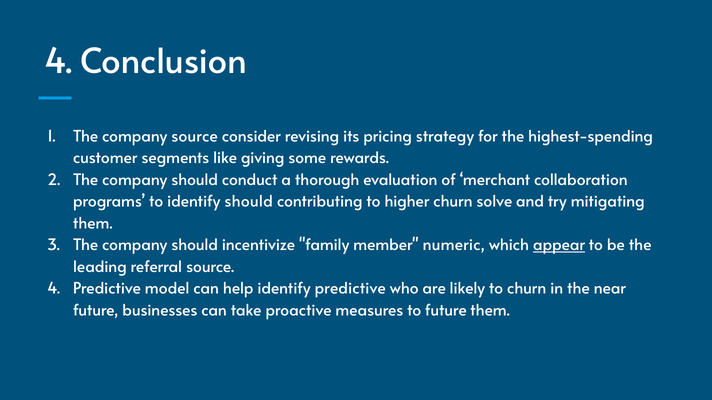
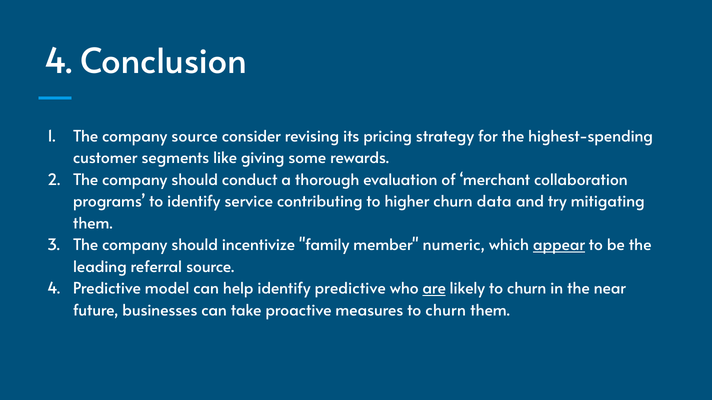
identify should: should -> service (249, 202)
solve: solve -> data (494, 202)
are underline: none -> present (434, 289)
measures to future: future -> churn (446, 311)
